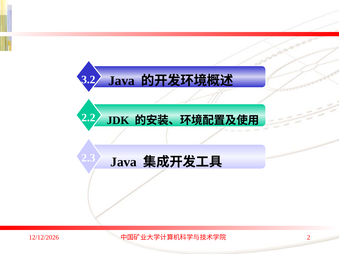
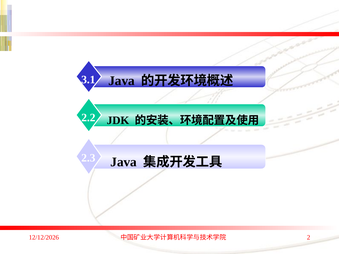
3.2: 3.2 -> 3.1 (88, 80)
